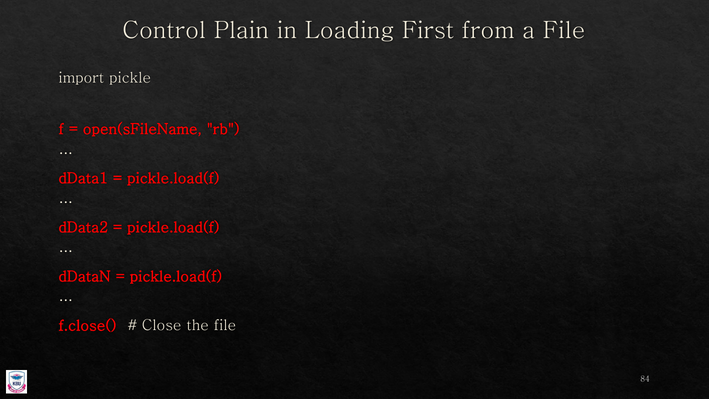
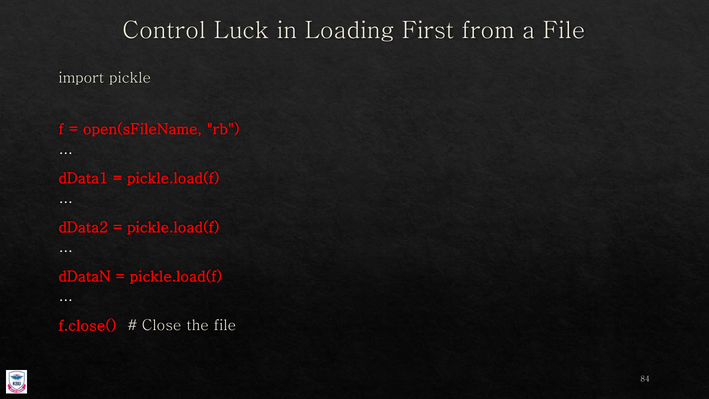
Plain: Plain -> Luck (241, 30)
